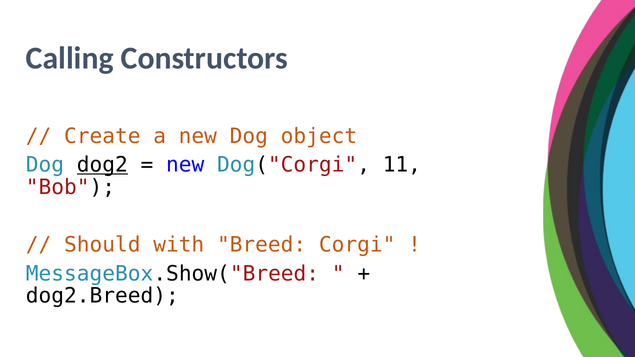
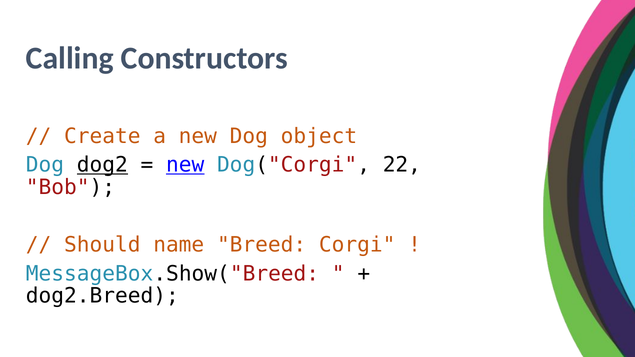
new underline: none -> present (185, 165)
11: 11 -> 22 (402, 165)
with: with -> name (179, 245)
